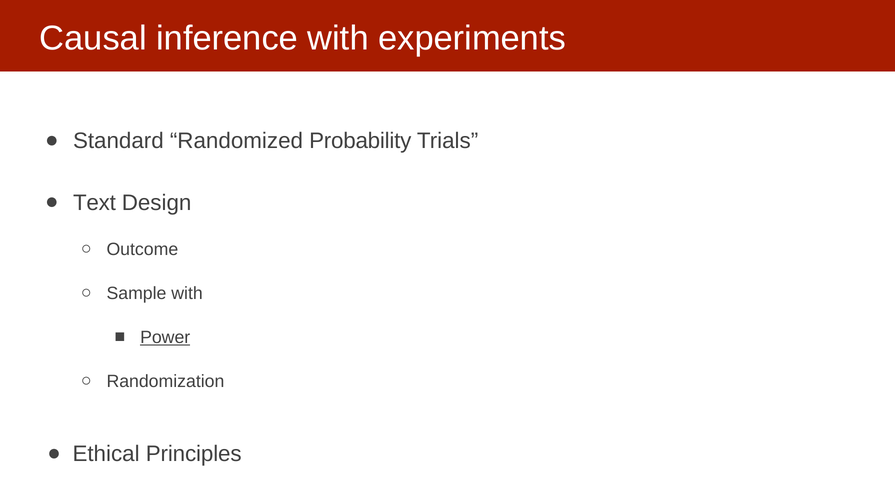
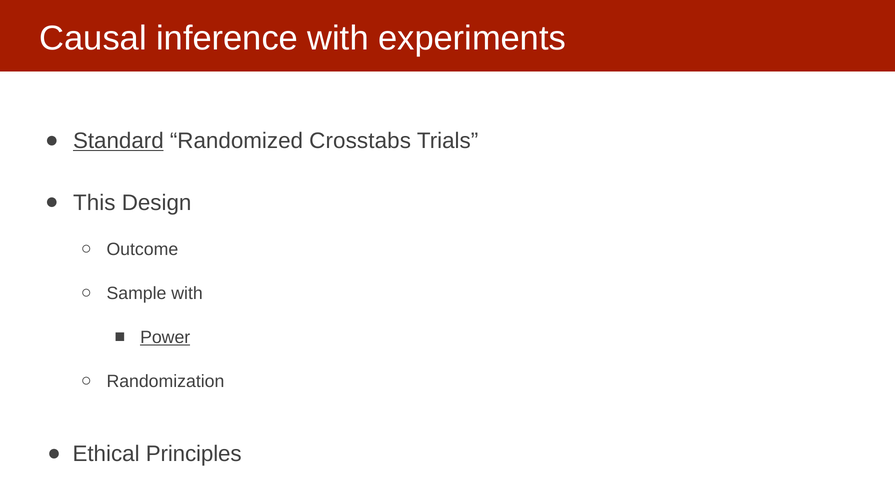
Standard underline: none -> present (118, 141)
Probability: Probability -> Crosstabs (360, 141)
Text: Text -> This (94, 202)
